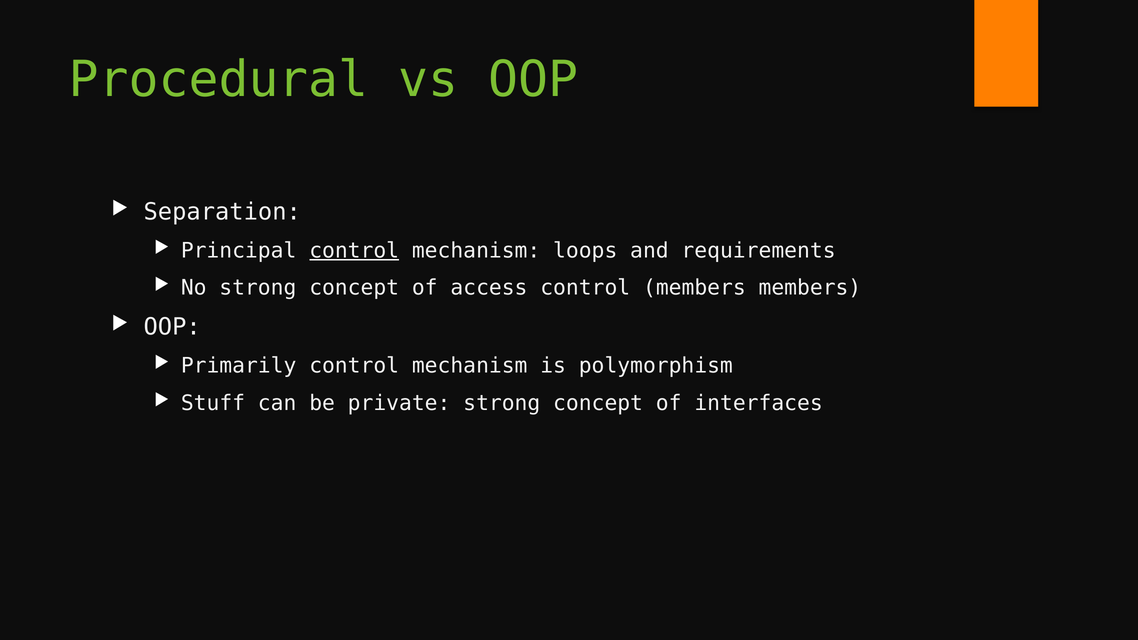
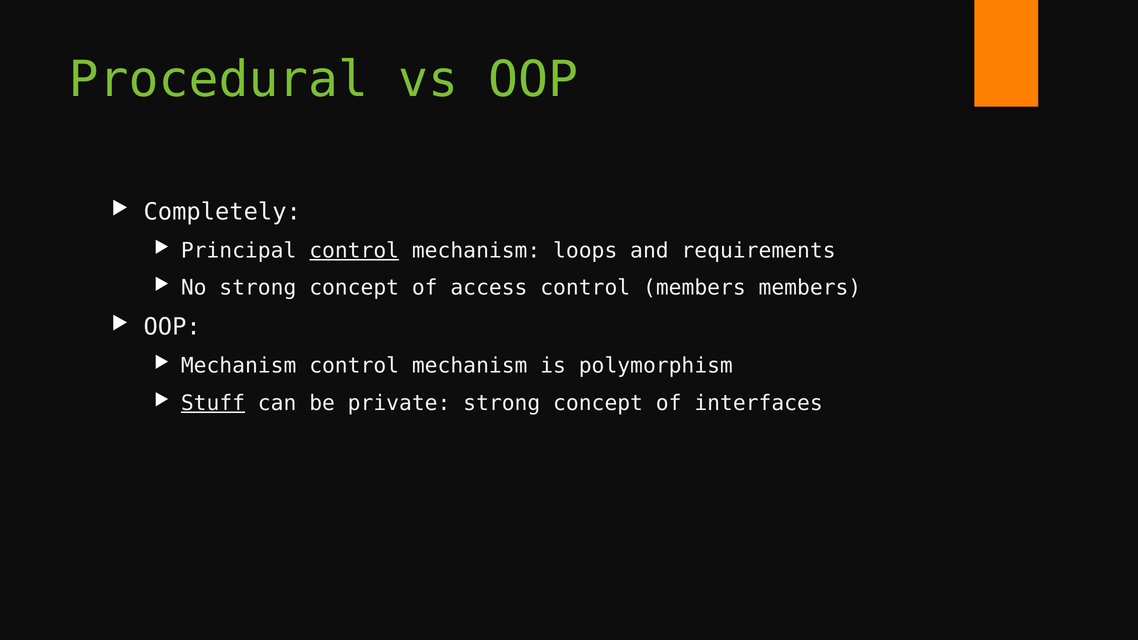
Separation: Separation -> Completely (222, 212)
Primarily: Primarily -> Mechanism (239, 366)
Stuff underline: none -> present (213, 403)
